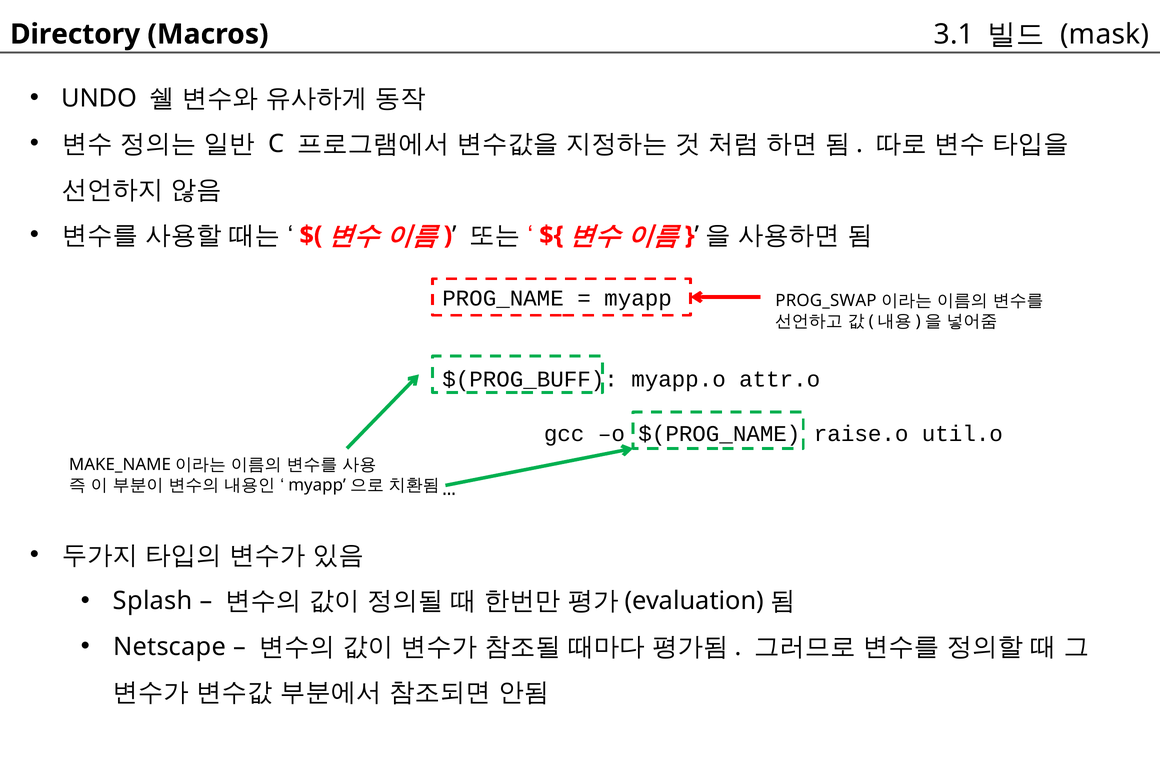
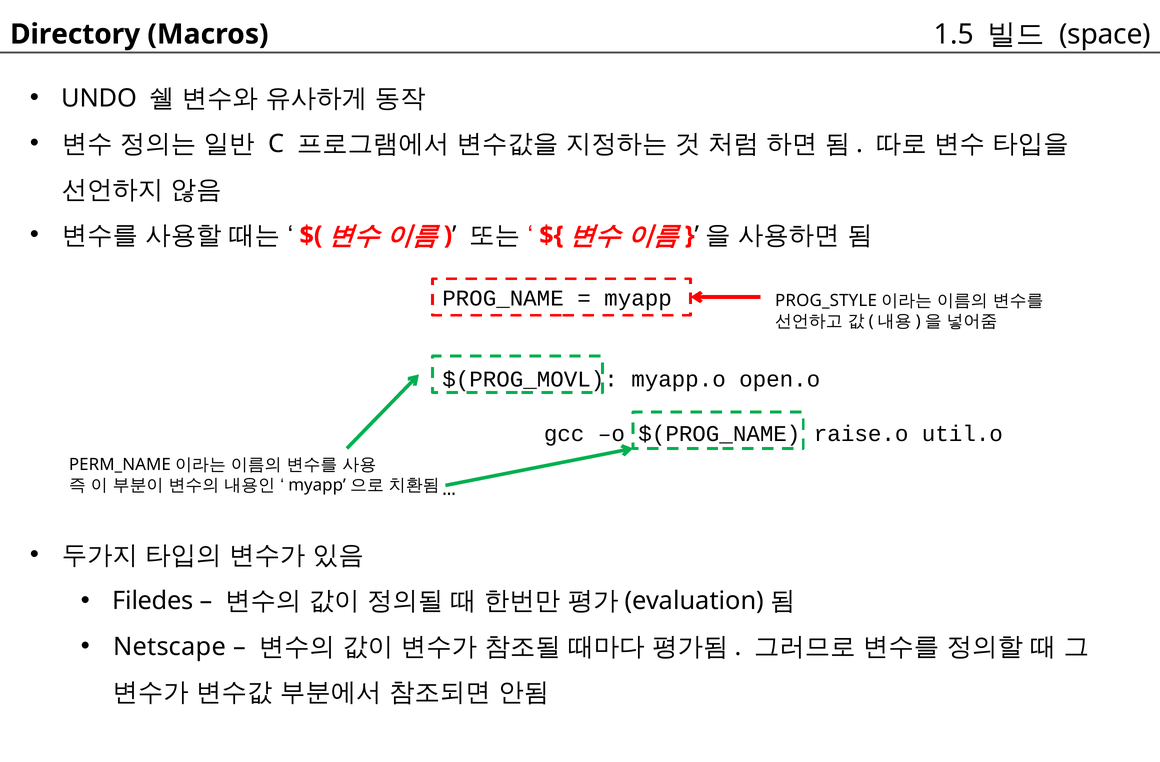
3.1: 3.1 -> 1.5 (954, 34)
mask: mask -> space (1105, 34)
PROG_SWAP: PROG_SWAP -> PROG_STYLE (826, 301)
$(PROG_BUFF: $(PROG_BUFF -> $(PROG_MOVL (530, 379)
attr.o: attr.o -> open.o (780, 379)
MAKE_NAME: MAKE_NAME -> PERM_NAME (120, 465)
Splash: Splash -> Filedes (153, 601)
